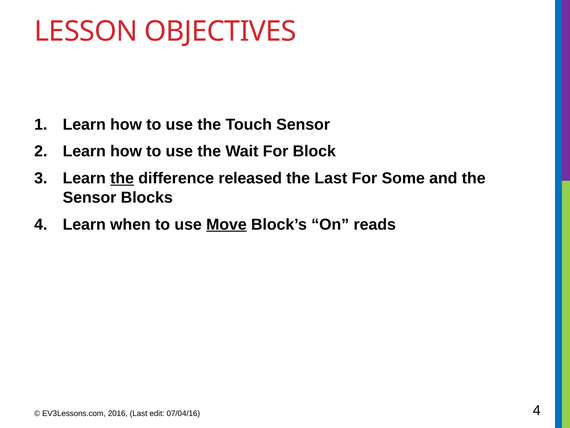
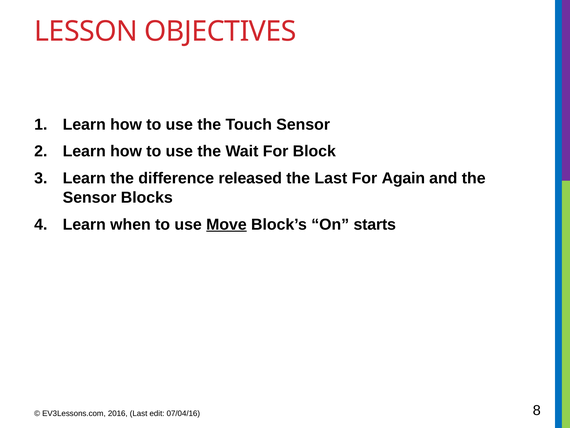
the underline: present -> none (122, 178)
Some: Some -> Again (403, 178)
reads: reads -> starts (375, 224)
07/04/16 4: 4 -> 8 (537, 410)
